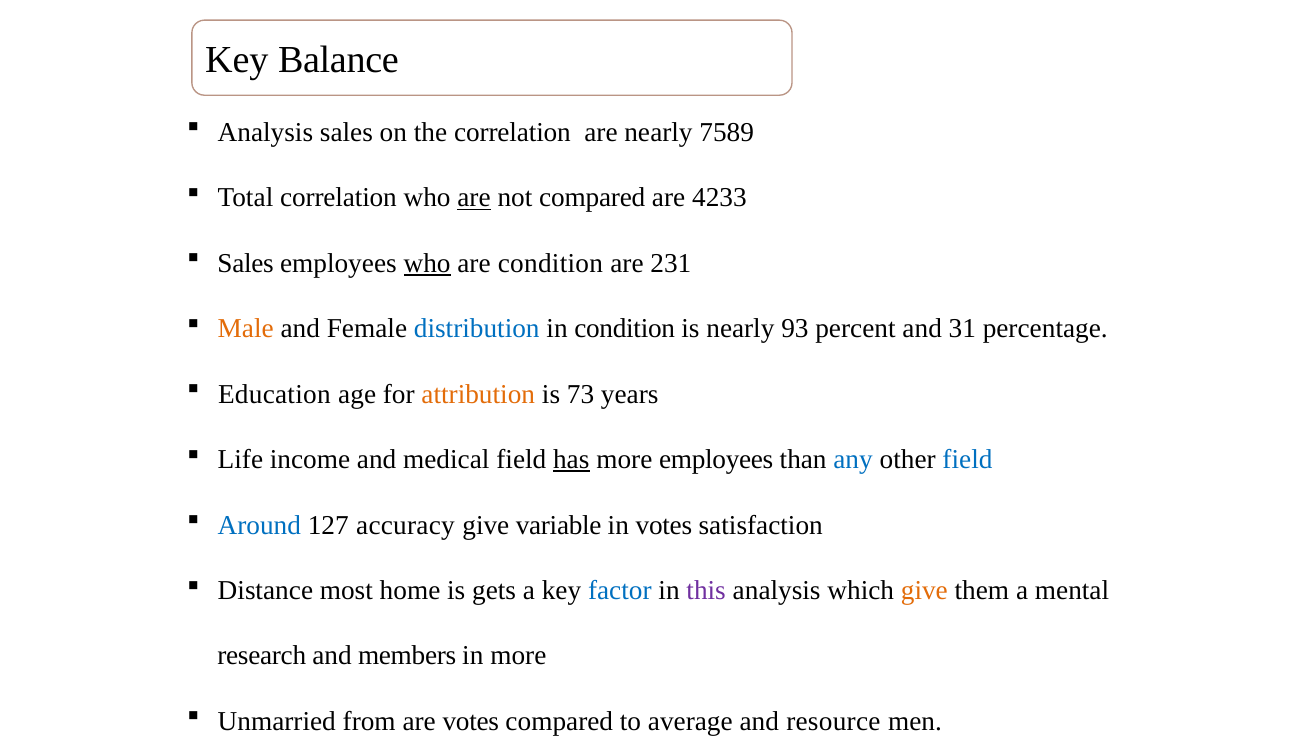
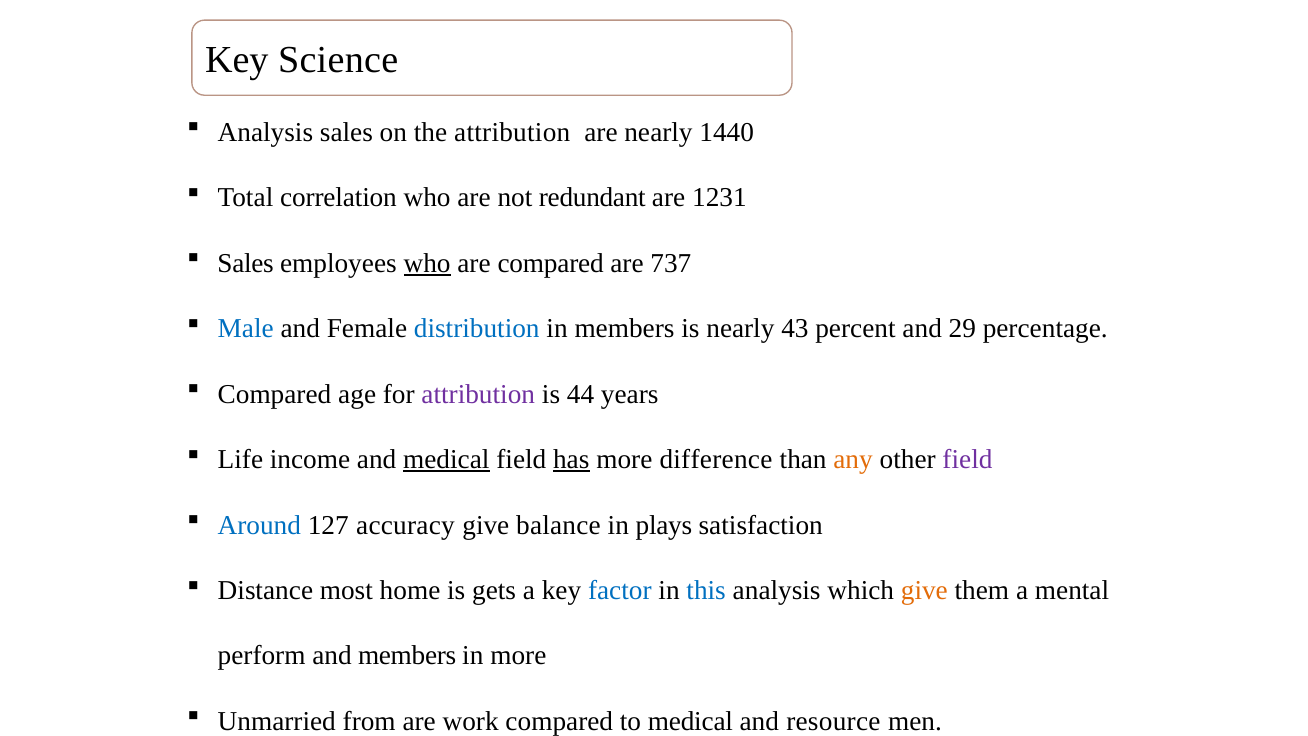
Balance: Balance -> Science (338, 60)
the correlation: correlation -> attribution (512, 132)
7589: 7589 -> 1440 (727, 132)
are underline: present -> none (474, 198)
not compared: compared -> redundant (592, 198)
4233: 4233 -> 1231 (719, 198)
are condition: condition -> compared (551, 263)
231: 231 -> 737 (671, 263)
Male colour: orange -> blue (246, 329)
in condition: condition -> members (625, 329)
93: 93 -> 43 (795, 329)
31: 31 -> 29 (962, 329)
Education: Education -> Compared (274, 394)
attribution colour: orange -> purple (478, 394)
73: 73 -> 44 (581, 394)
medical underline: none -> present (446, 459)
more employees: employees -> difference (716, 459)
any colour: blue -> orange (853, 459)
field colour: blue -> purple (967, 459)
variable: variable -> balance (558, 525)
in votes: votes -> plays (664, 525)
this colour: purple -> blue (706, 590)
research: research -> perform (262, 656)
are votes: votes -> work (471, 721)
to average: average -> medical (690, 721)
